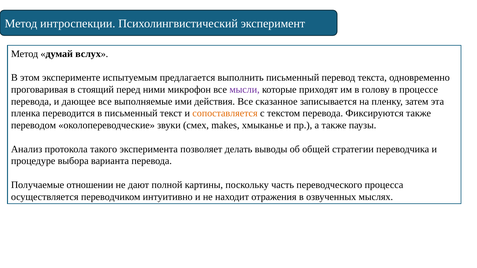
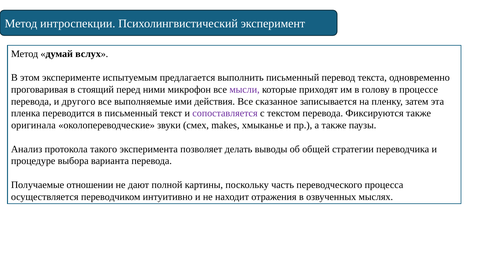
дающее: дающее -> другого (79, 102)
сопоставляется colour: orange -> purple (225, 113)
переводом: переводом -> оригинала (33, 125)
